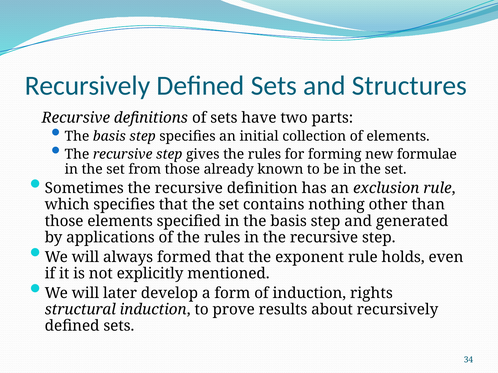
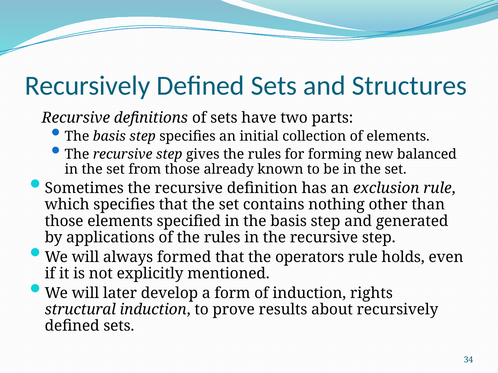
formulae: formulae -> balanced (427, 154)
exponent: exponent -> operators (310, 257)
